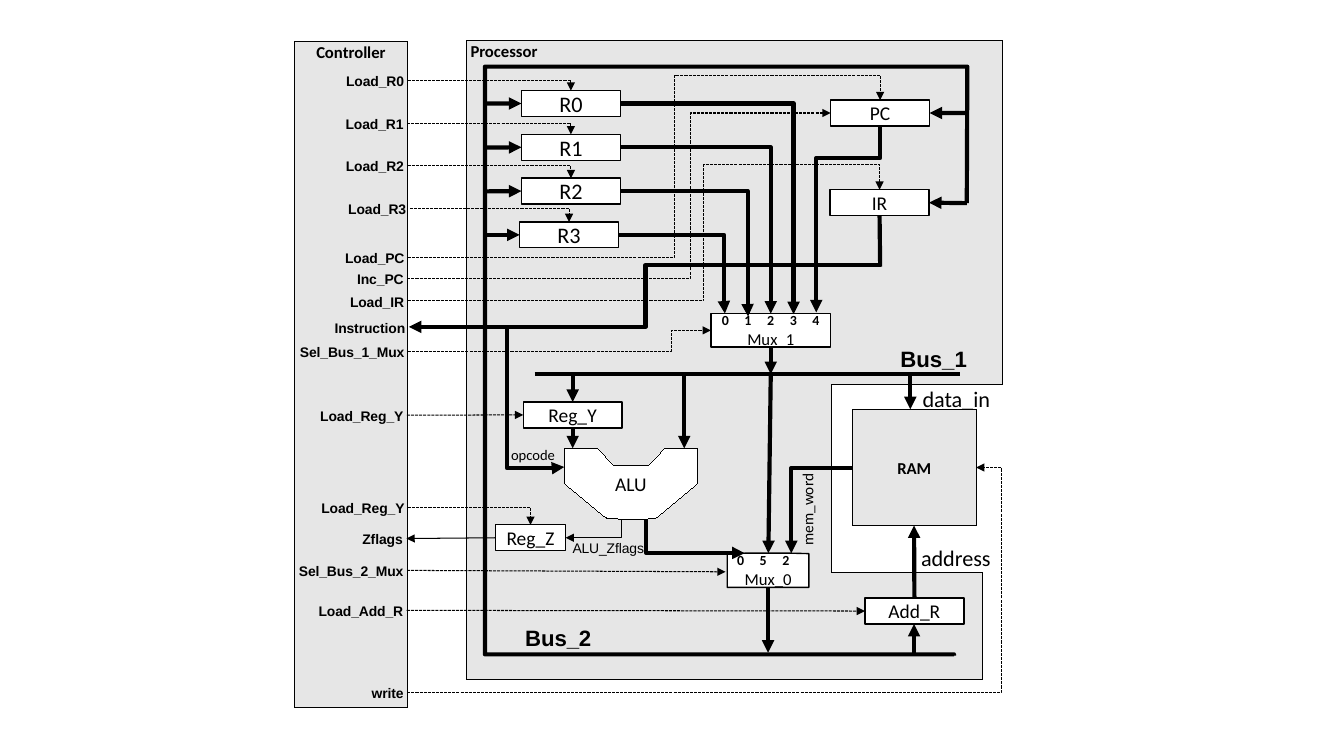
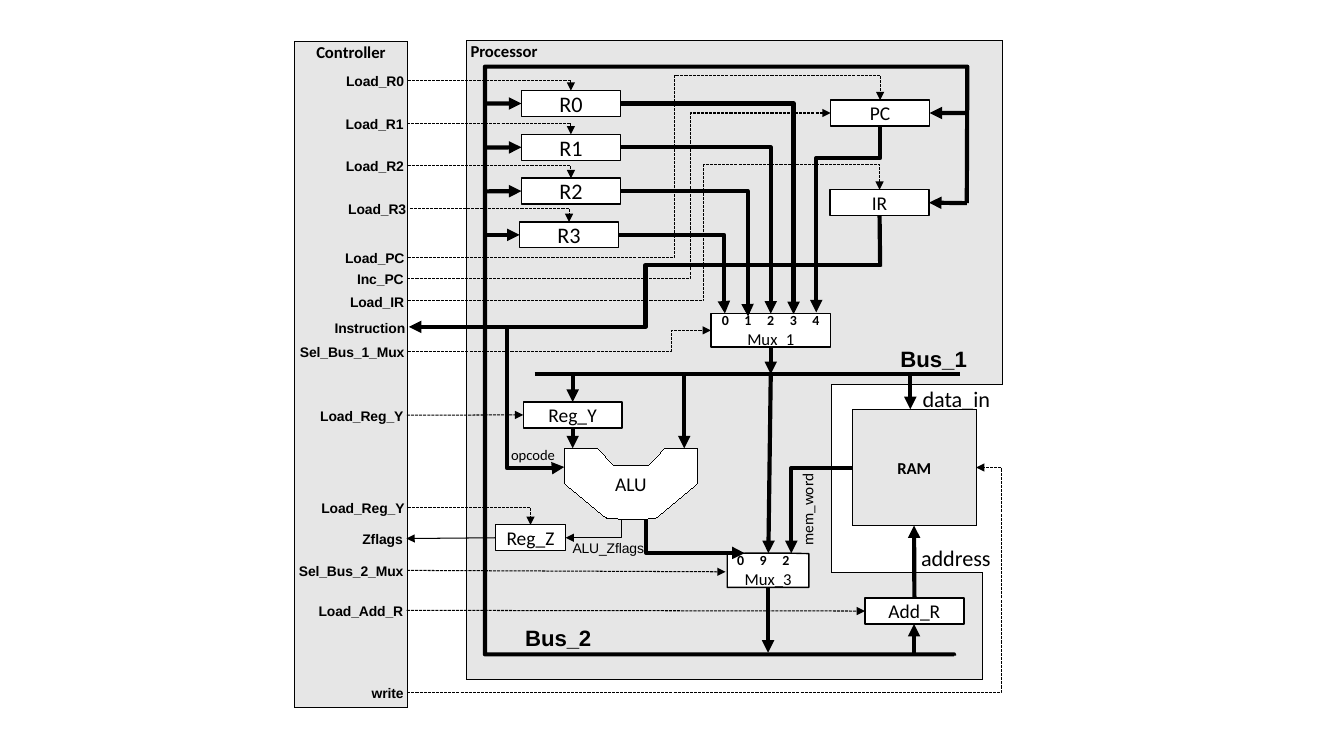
5: 5 -> 9 (763, 561)
Mux_0: Mux_0 -> Mux_3 (768, 580)
